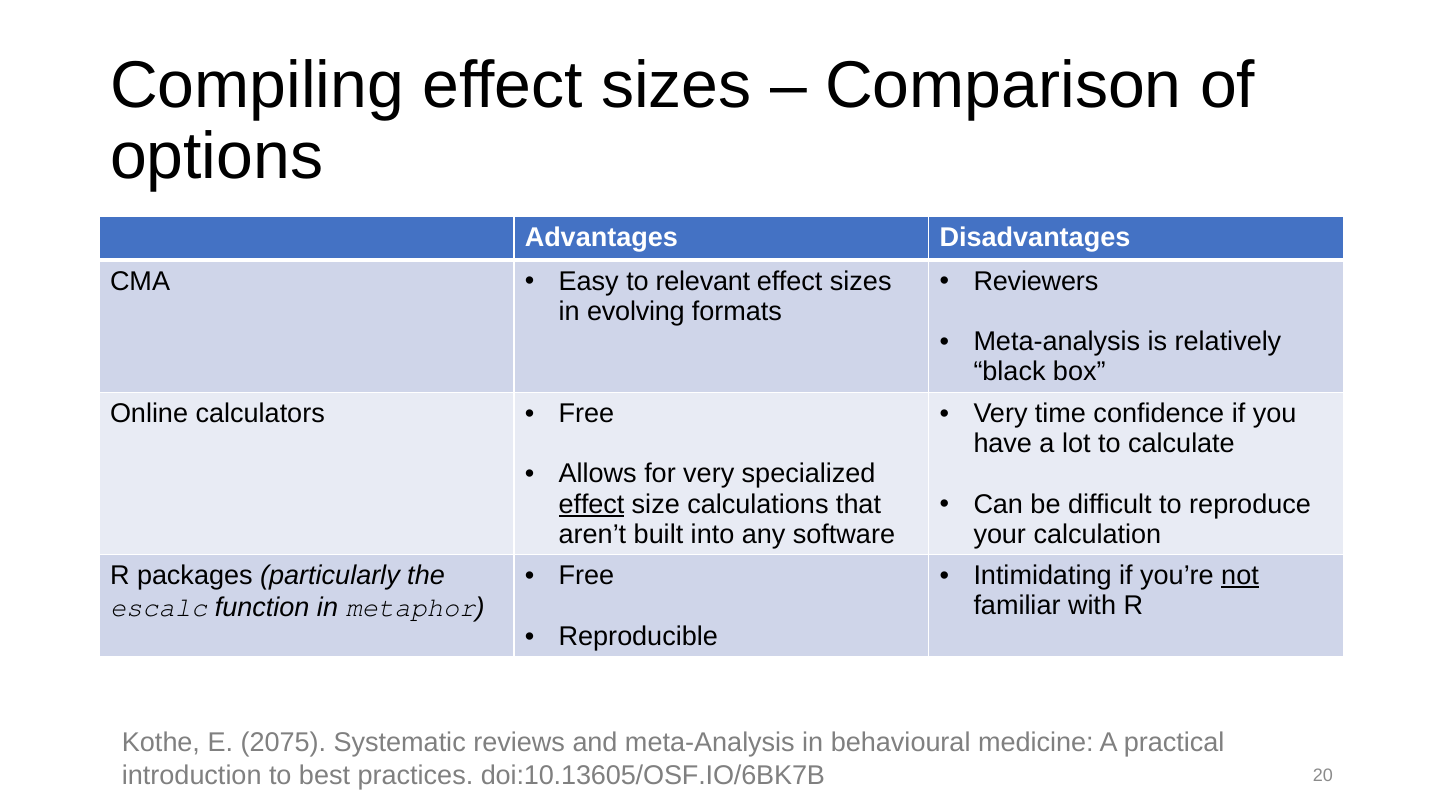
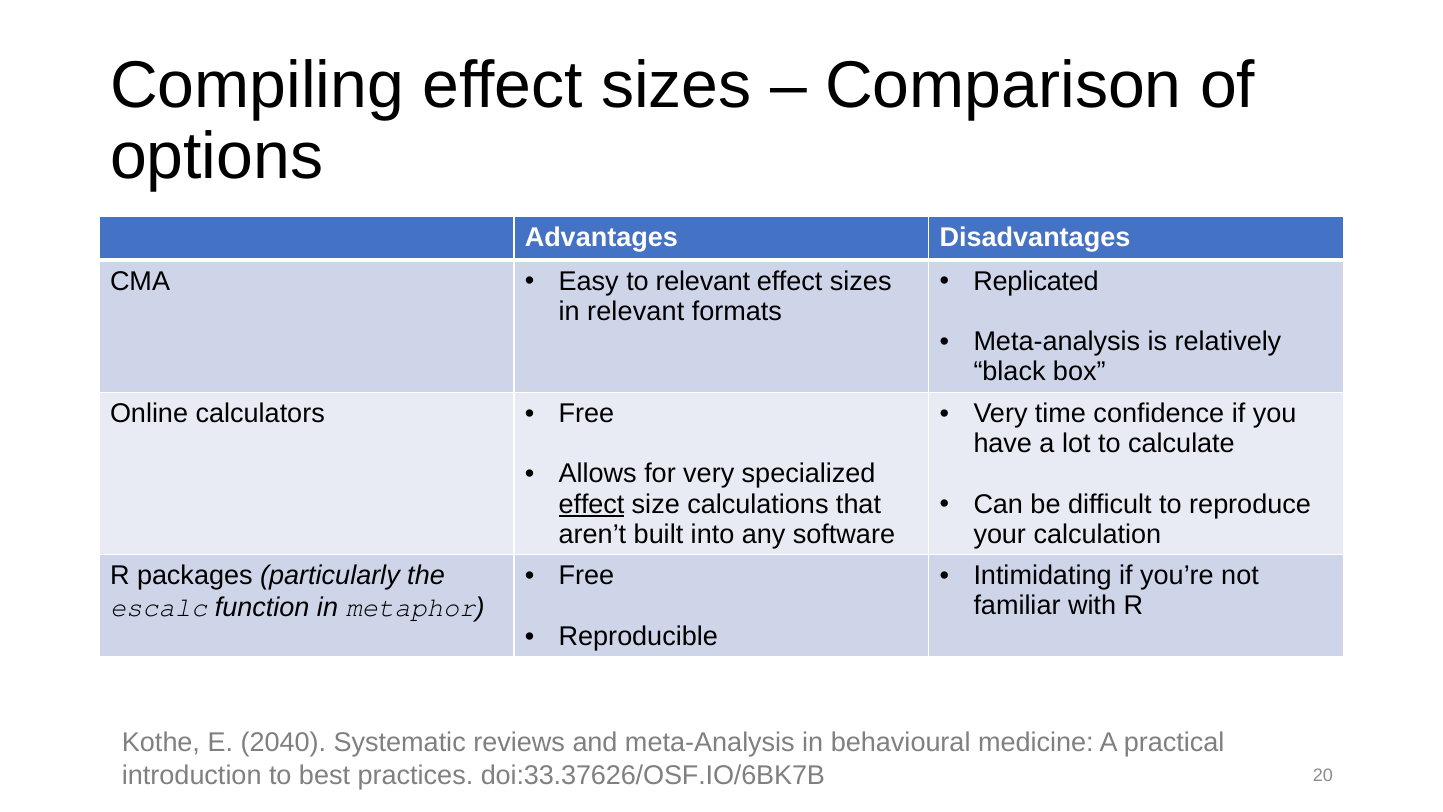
Reviewers: Reviewers -> Replicated (1036, 281)
in evolving: evolving -> relevant (636, 311)
not underline: present -> none (1240, 575)
2075: 2075 -> 2040 (283, 742)
doi:10.13605/OSF.IO/6BK7B: doi:10.13605/OSF.IO/6BK7B -> doi:33.37626/OSF.IO/6BK7B (653, 775)
